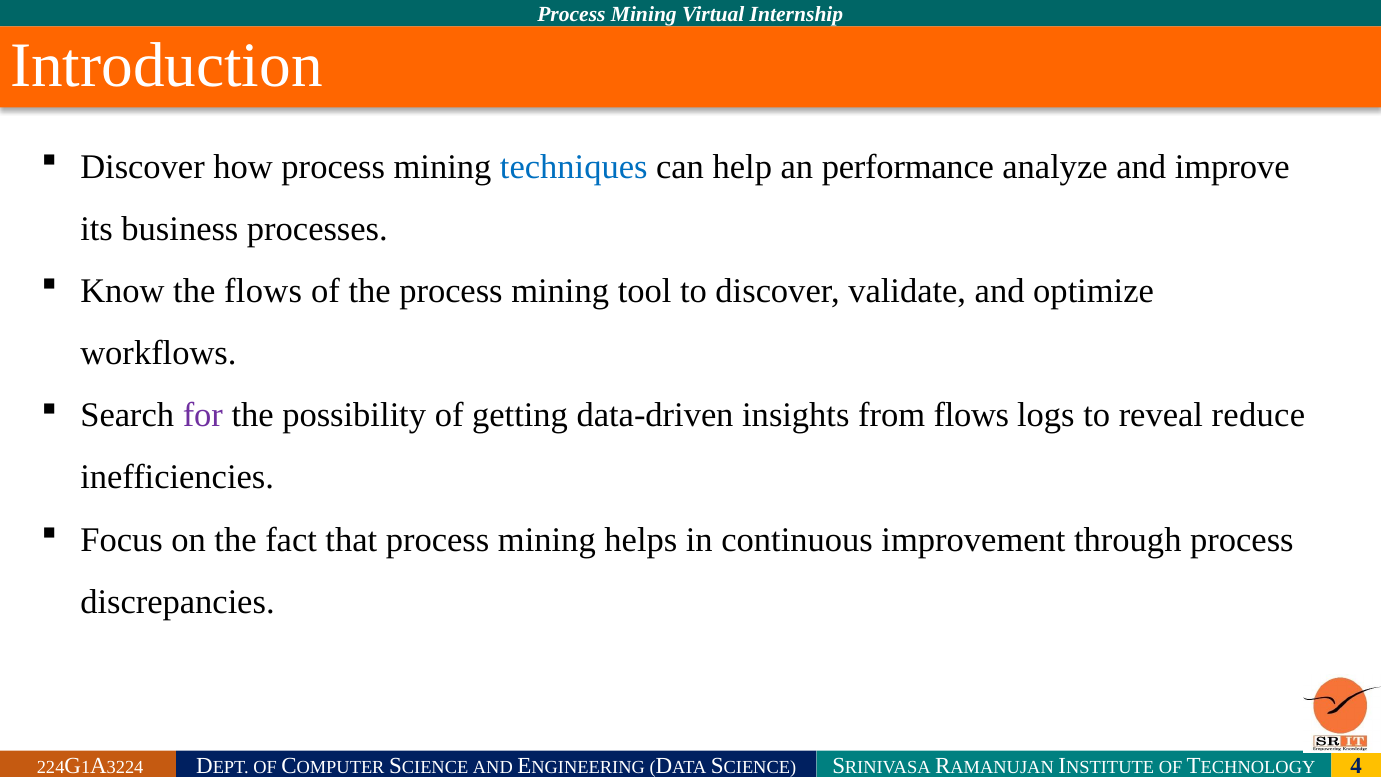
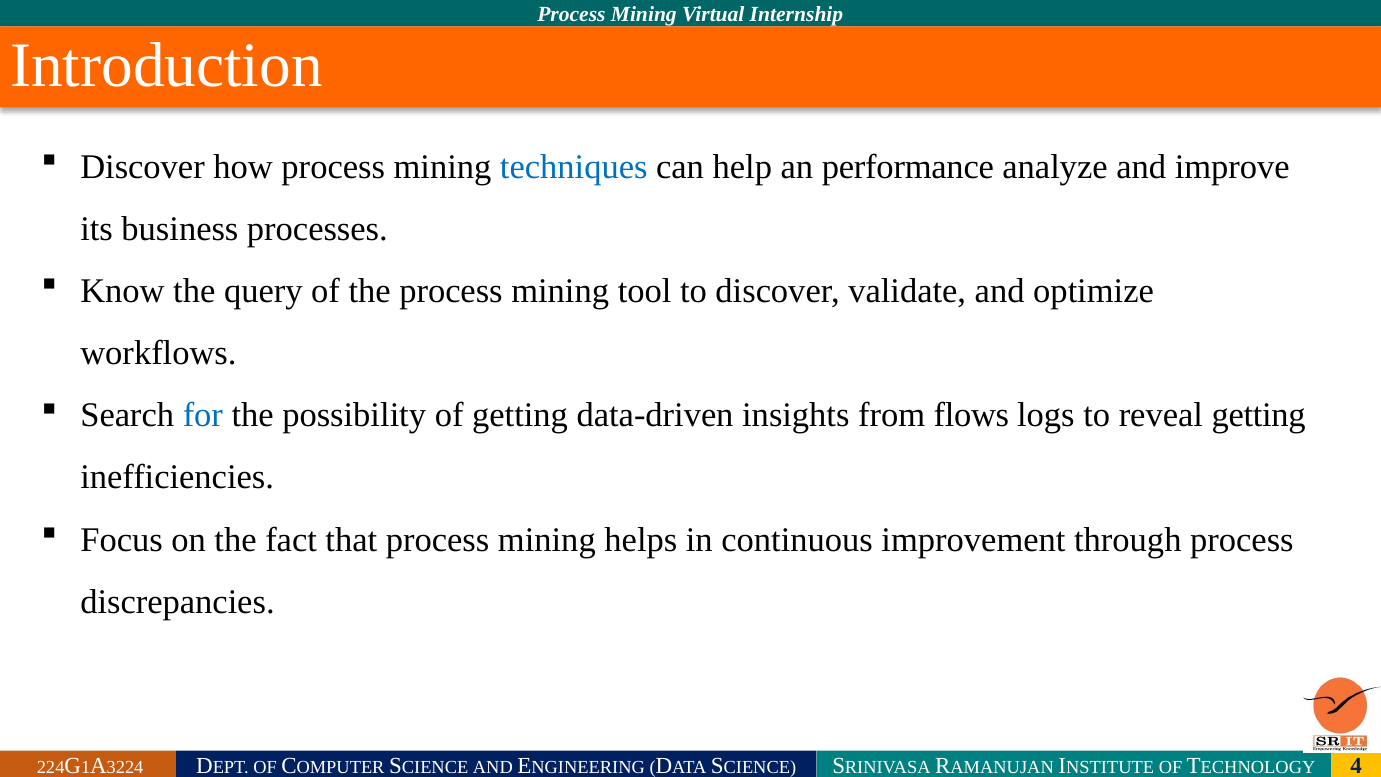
the flows: flows -> query (263, 291)
for colour: purple -> blue (203, 415)
reveal reduce: reduce -> getting (1259, 415)
